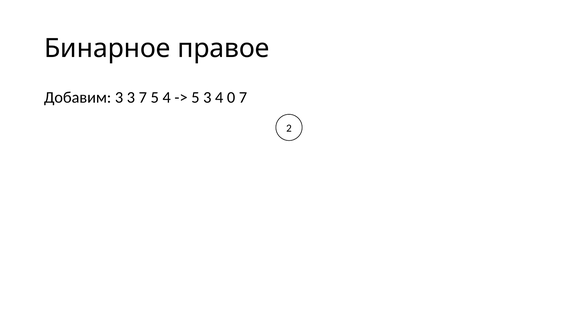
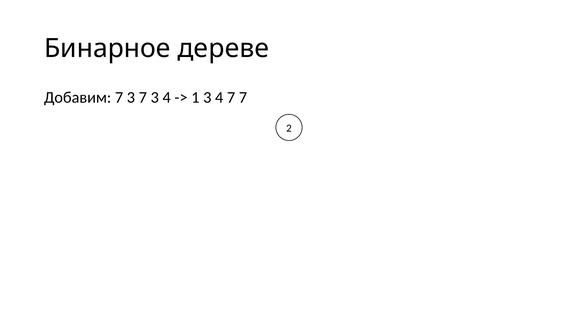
правое: правое -> дереве (223, 49)
Добавим 3: 3 -> 7 (119, 97)
3 7 5: 5 -> 3 (155, 97)
5: 5 -> 1 (195, 97)
4 0: 0 -> 7 (231, 97)
